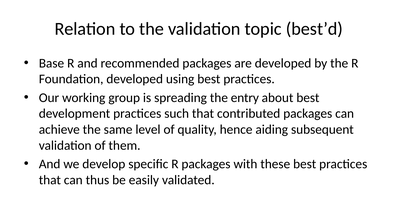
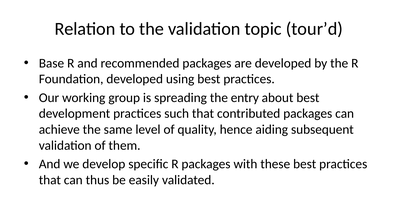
best’d: best’d -> tour’d (314, 29)
